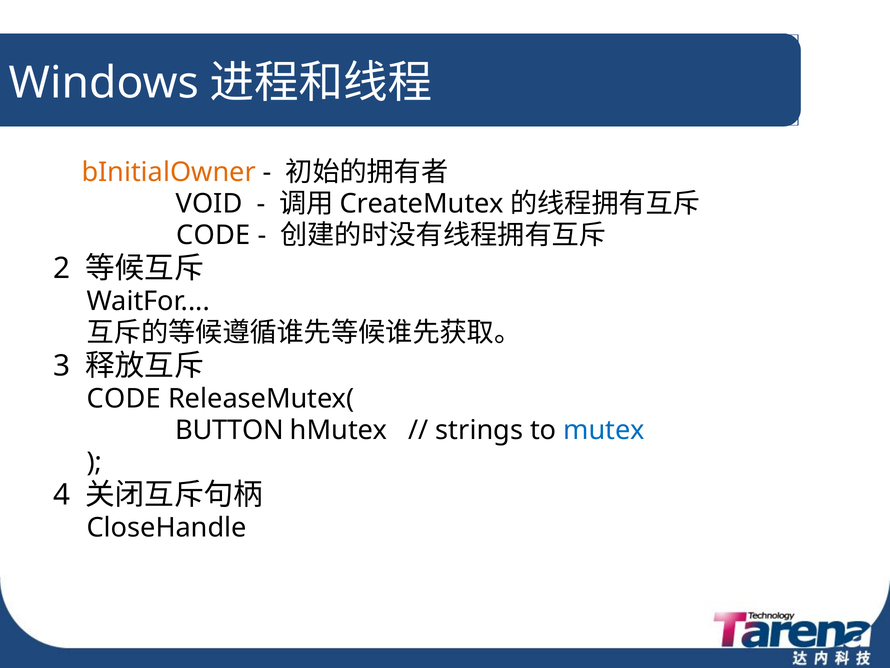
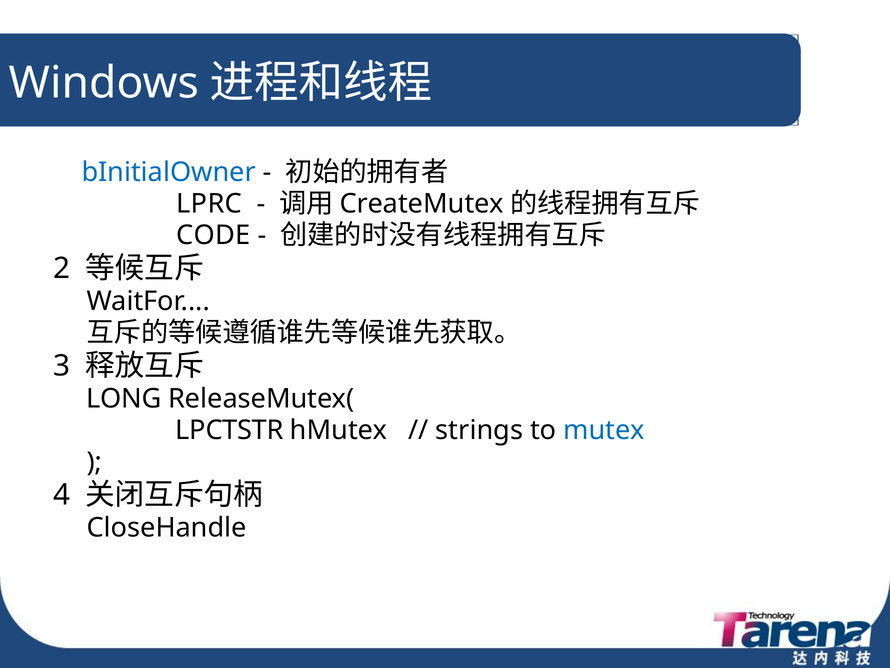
bInitialOwner colour: orange -> blue (169, 172)
VOID: VOID -> LPRC (209, 204)
CODE: CODE -> LONG (124, 399)
BUTTON: BUTTON -> LPCTSTR (230, 430)
